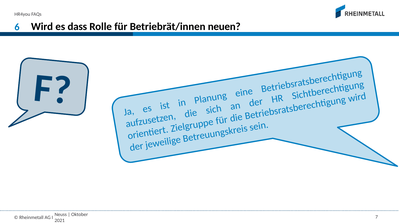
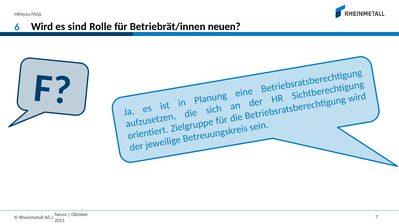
dass: dass -> sind (77, 27)
